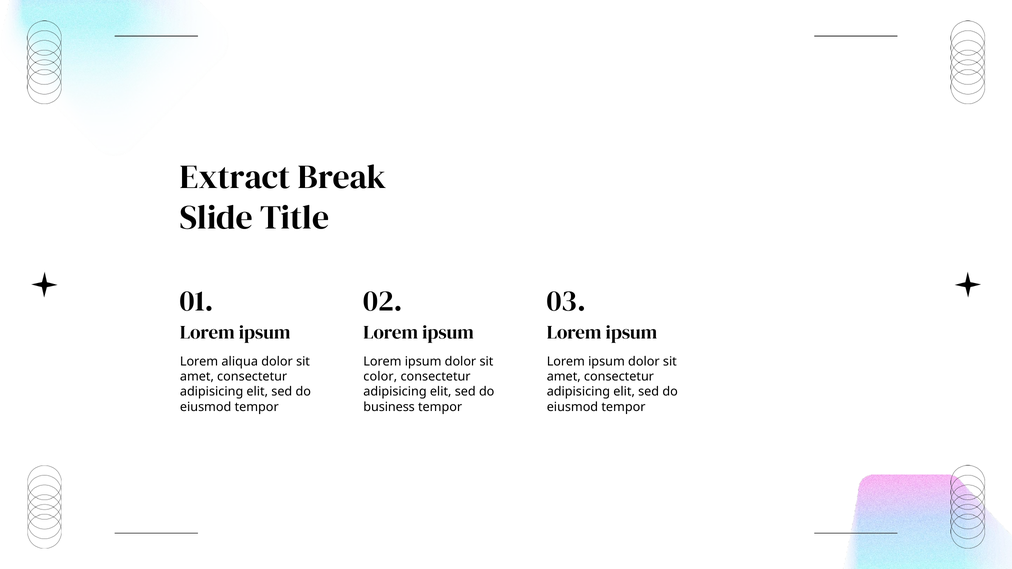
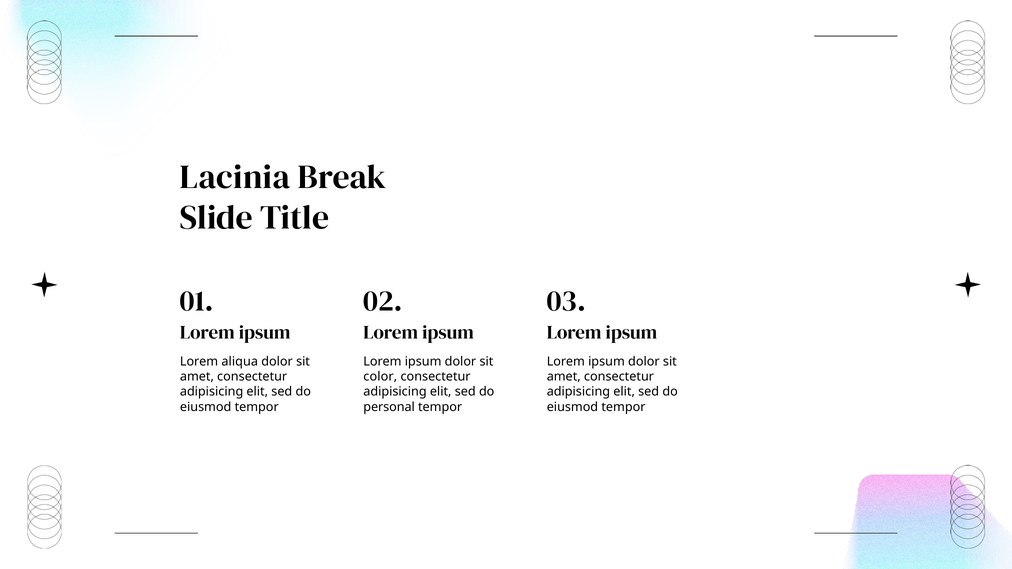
Extract: Extract -> Lacinia (235, 177)
business: business -> personal (389, 407)
